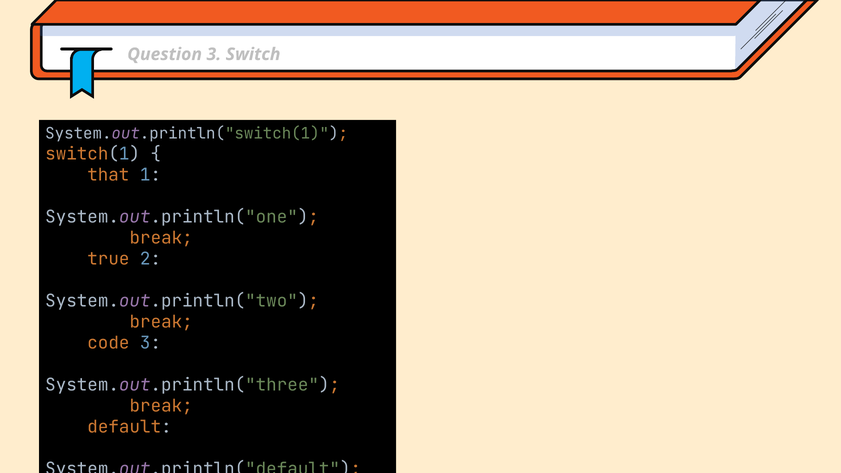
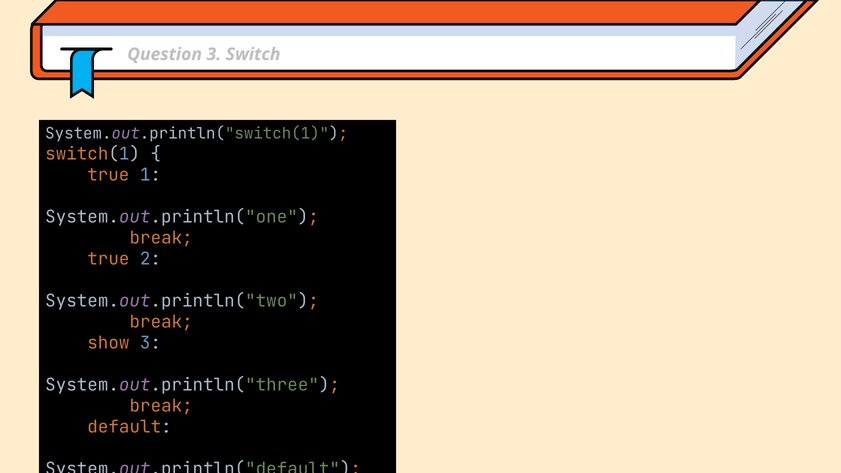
that: that -> true (108, 175)
code: code -> show (108, 343)
